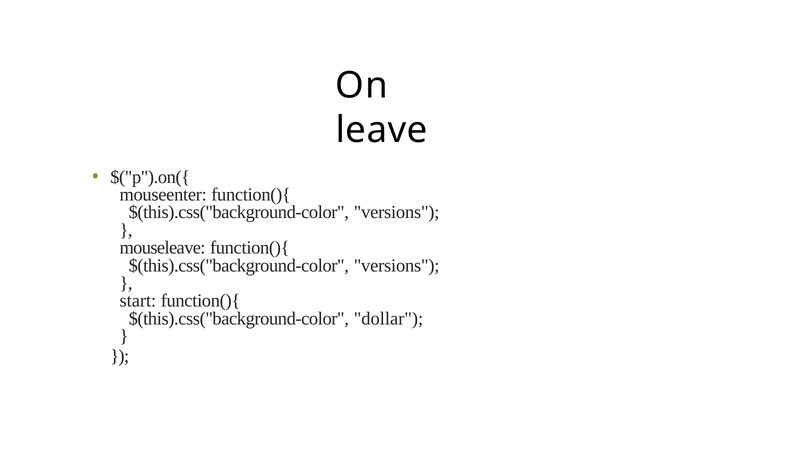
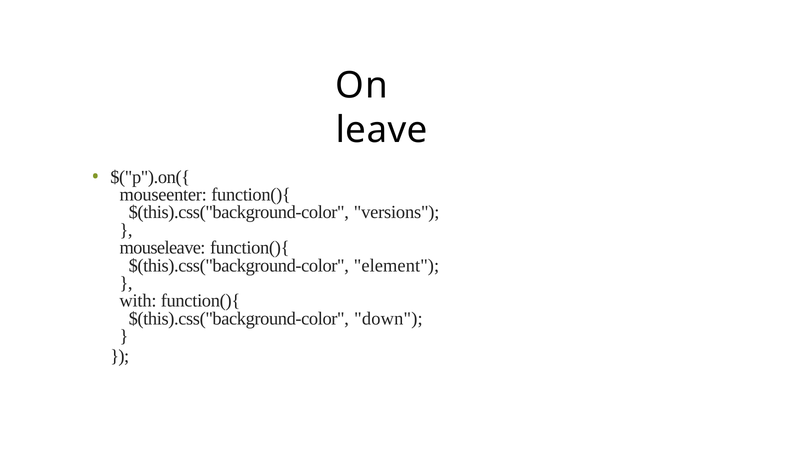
versions: versions -> element (396, 265)
start: start -> with (138, 300)
dollar: dollar -> down (388, 318)
